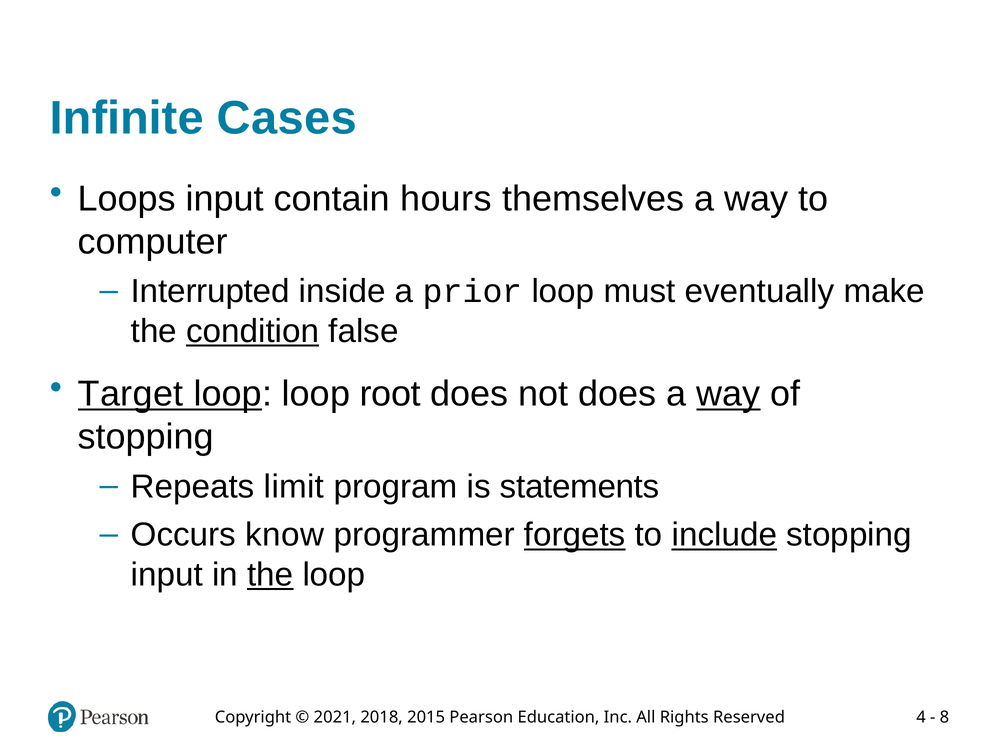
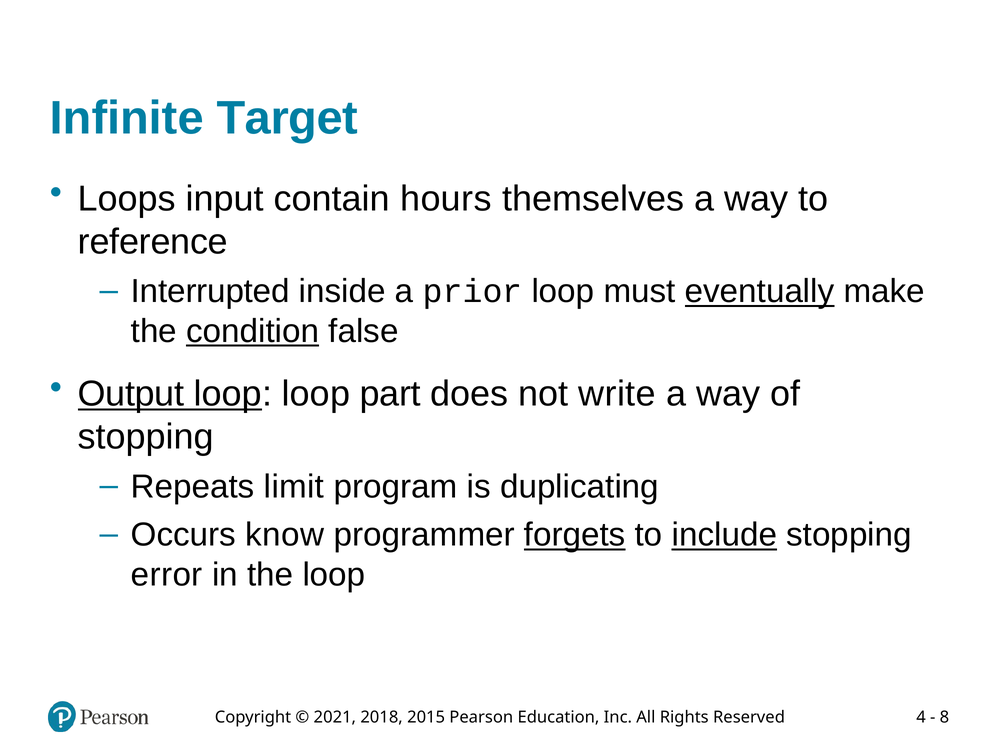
Cases: Cases -> Target (287, 118)
computer: computer -> reference (153, 242)
eventually underline: none -> present (760, 291)
Target: Target -> Output (131, 394)
root: root -> part (390, 394)
not does: does -> write (617, 394)
way underline: present -> none (728, 394)
statements: statements -> duplicating (579, 487)
input: input -> error (167, 575)
the underline: present -> none (270, 575)
